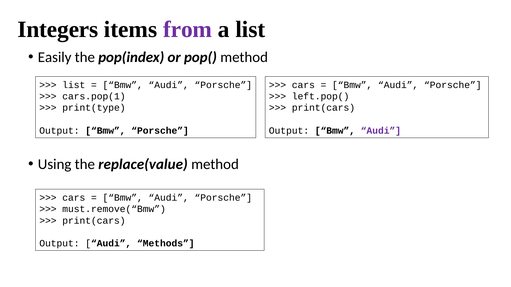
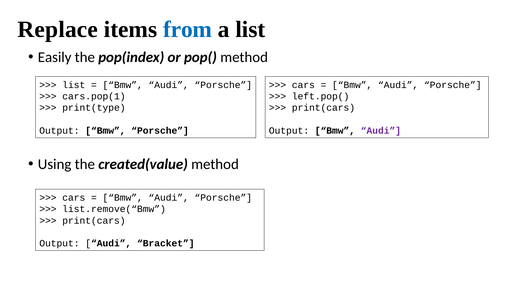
Integers: Integers -> Replace (58, 30)
from colour: purple -> blue (188, 30)
replace(value: replace(value -> created(value (143, 164)
must.remove(“Bmw: must.remove(“Bmw -> list.remove(“Bmw (114, 209)
Methods: Methods -> Bracket (166, 244)
